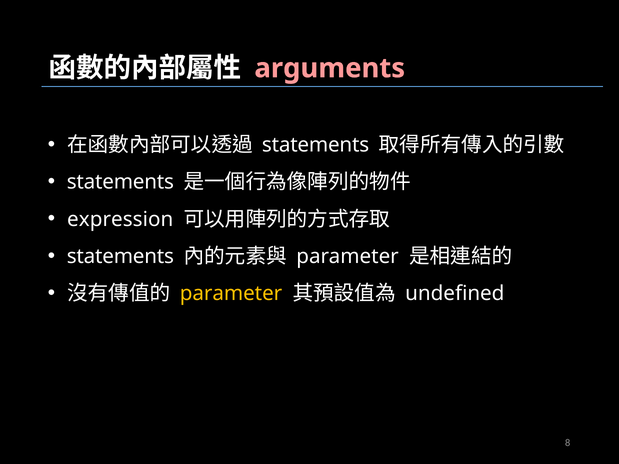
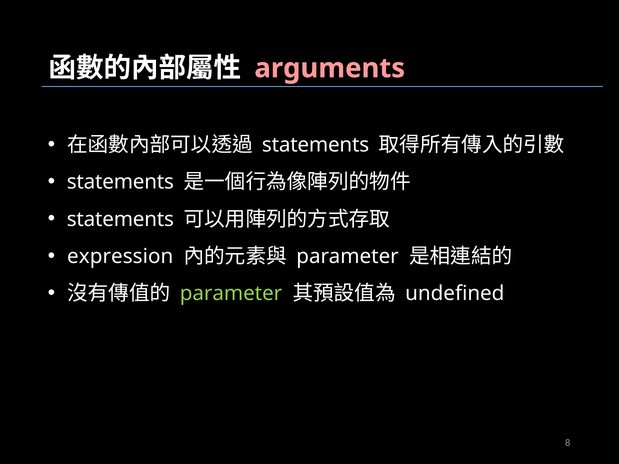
expression: expression -> statements (120, 219)
statements: statements -> expression (120, 257)
parameter colour: yellow -> light green (231, 294)
